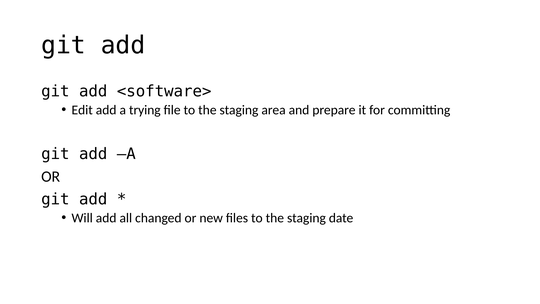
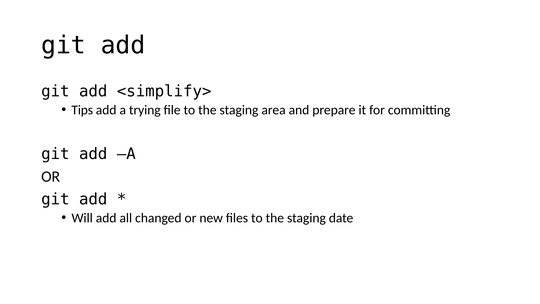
<software>: <software> -> <simplify> (164, 91)
Edit: Edit -> Tips (82, 110)
